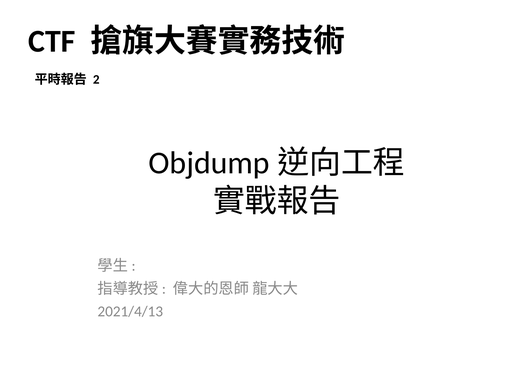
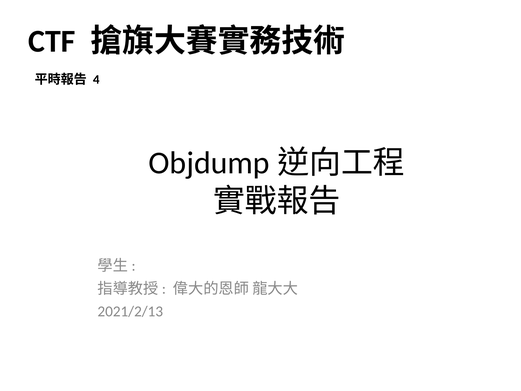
2: 2 -> 4 (96, 79)
2021/4/13: 2021/4/13 -> 2021/2/13 (130, 311)
